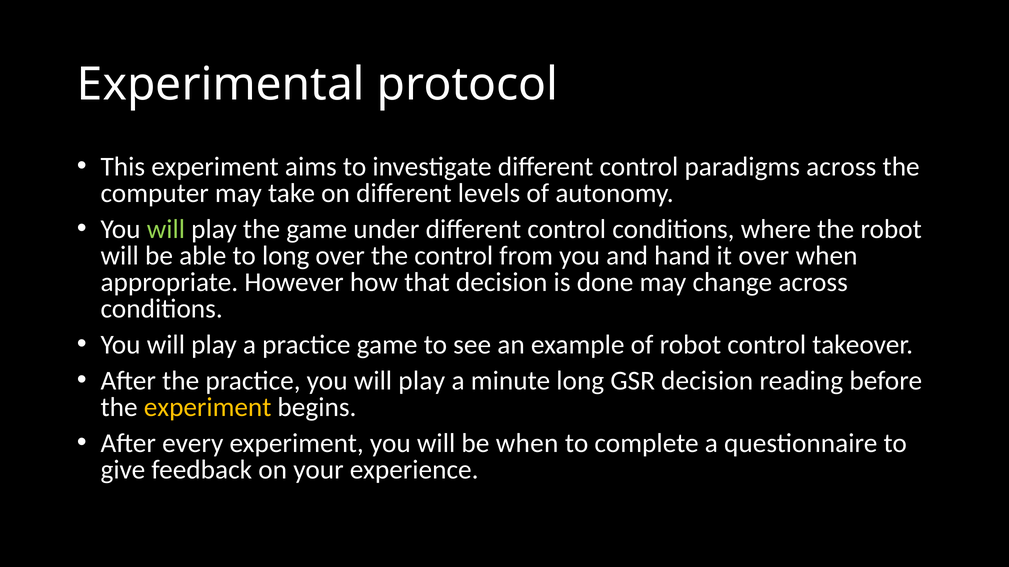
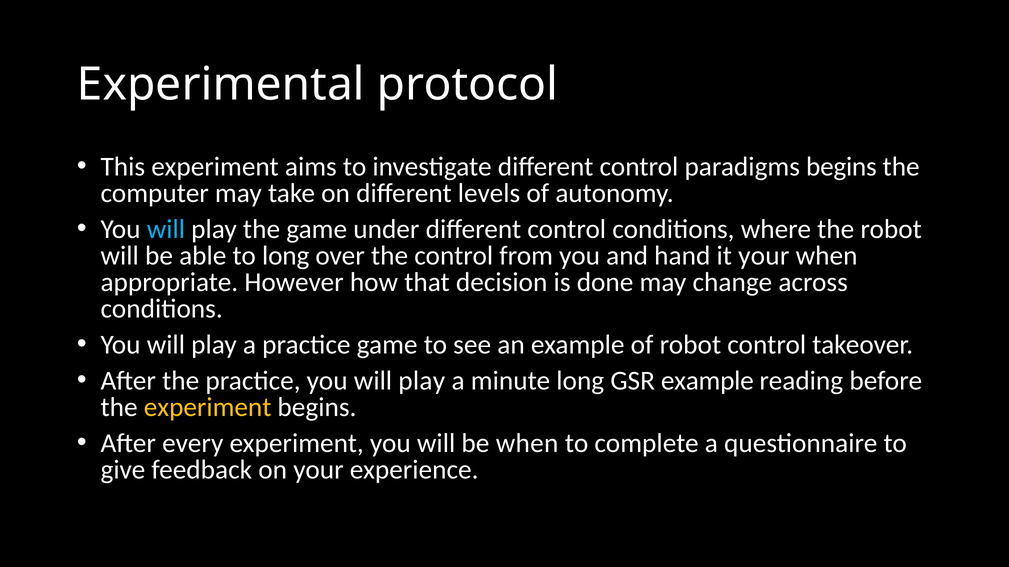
paradigms across: across -> begins (841, 167)
will colour: light green -> light blue (166, 230)
it over: over -> your (764, 256)
GSR decision: decision -> example (707, 381)
